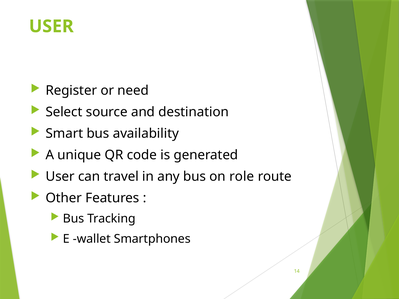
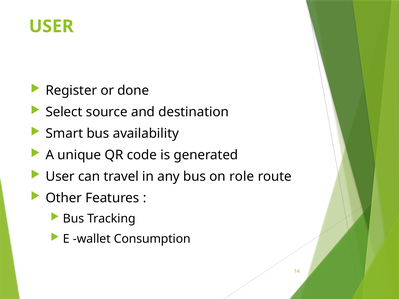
need: need -> done (133, 91)
Smartphones: Smartphones -> Consumption (152, 239)
